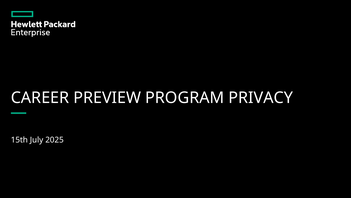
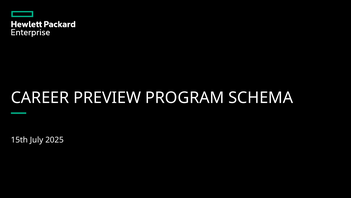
PRIVACY: PRIVACY -> SCHEMA (261, 98)
